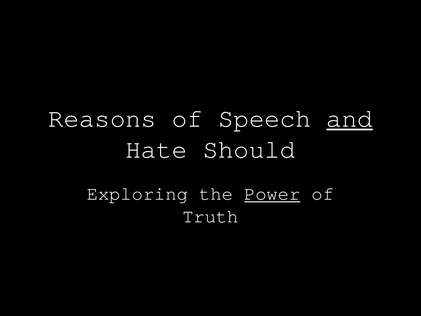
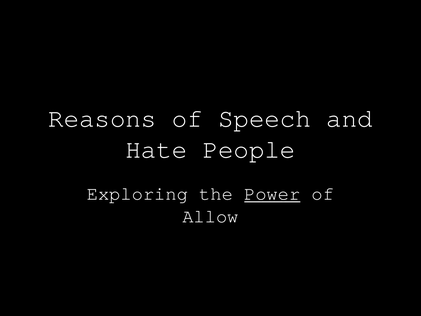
and underline: present -> none (349, 118)
Should: Should -> People (249, 149)
Truth: Truth -> Allow (210, 216)
